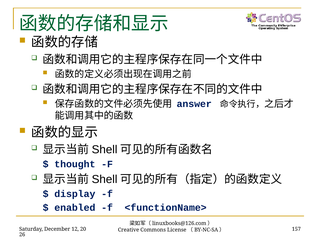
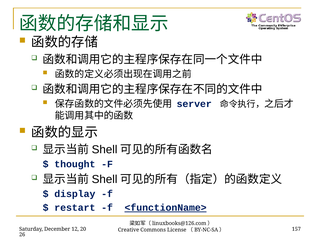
answer: answer -> server (194, 104)
enabled: enabled -> restart (75, 208)
<functionName> underline: none -> present (166, 208)
